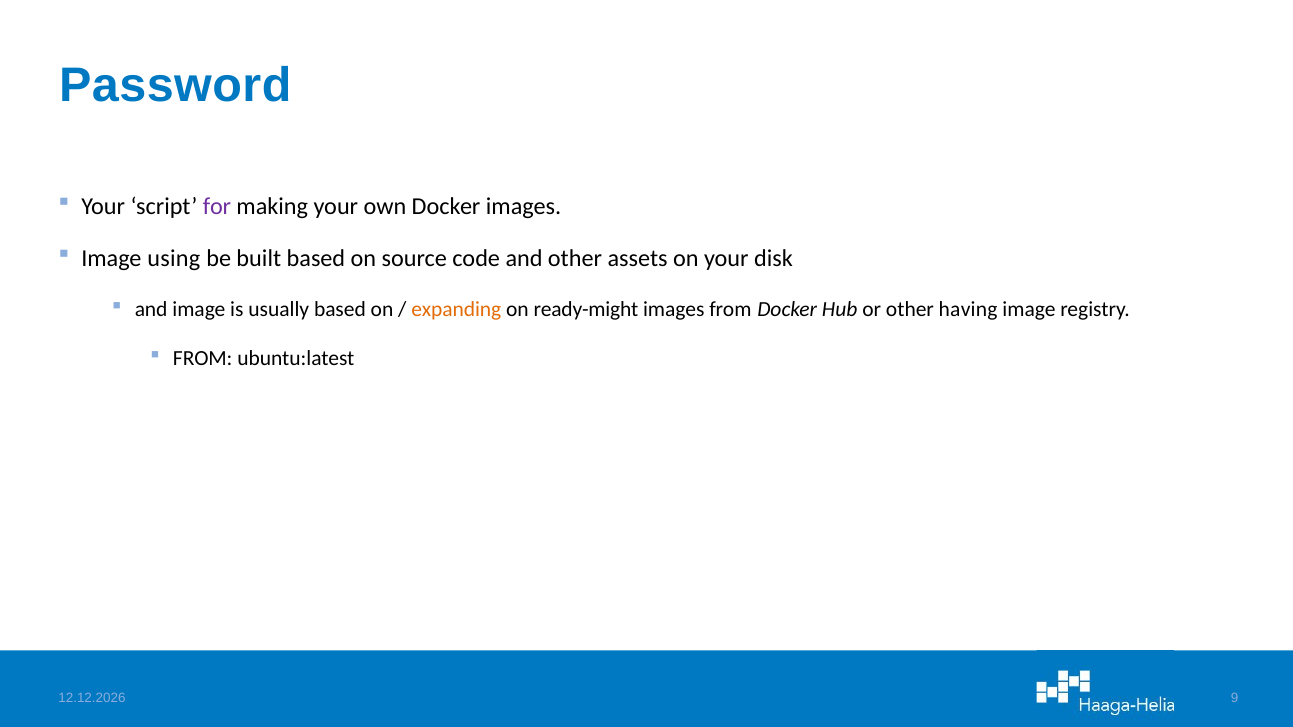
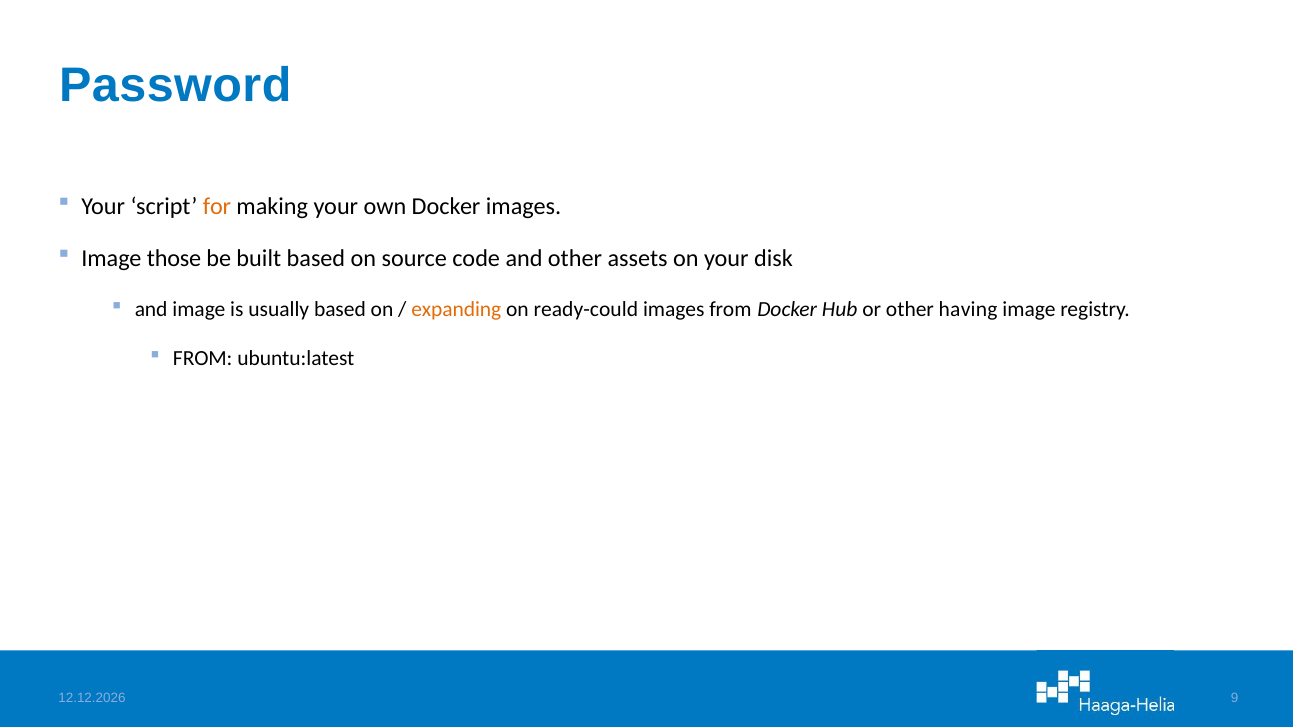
for colour: purple -> orange (217, 206)
using: using -> those (174, 259)
ready-might: ready-might -> ready-could (586, 310)
